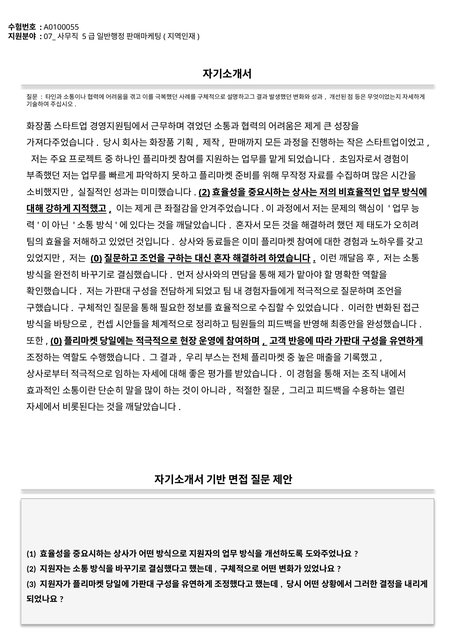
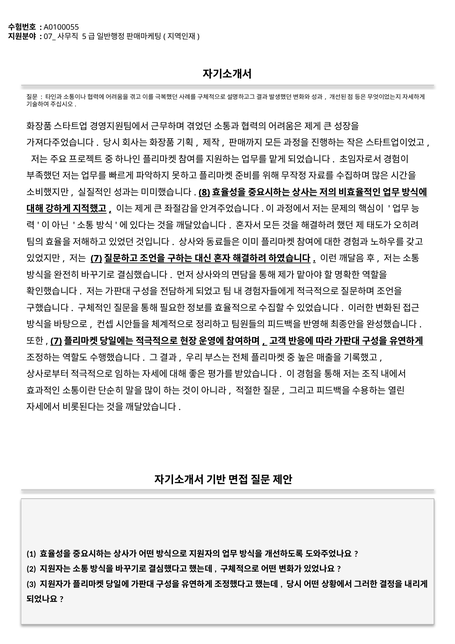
2: 2 -> 8 (204, 192)
0: 0 -> 7 (96, 258)
0: 0 -> 7 (56, 341)
